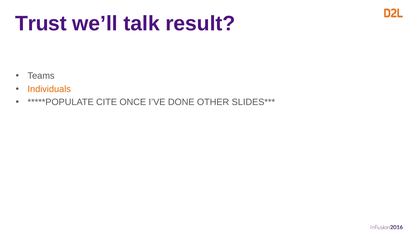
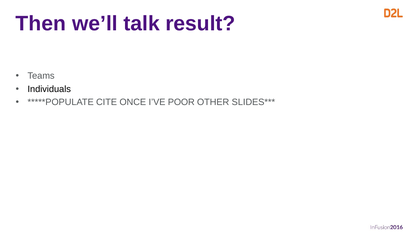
Trust: Trust -> Then (41, 24)
Individuals colour: orange -> black (49, 89)
DONE: DONE -> POOR (181, 102)
